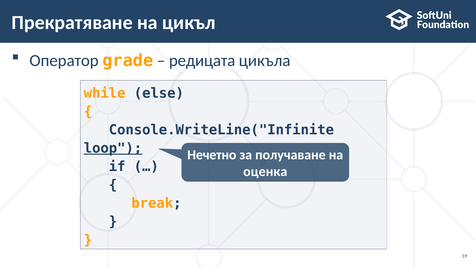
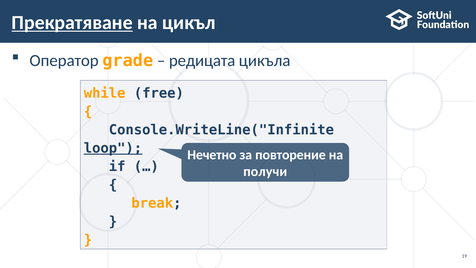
Прекратяване underline: none -> present (72, 23)
else: else -> free (159, 93)
получаване: получаване -> повторение (290, 155)
оценка: оценка -> получи (265, 171)
